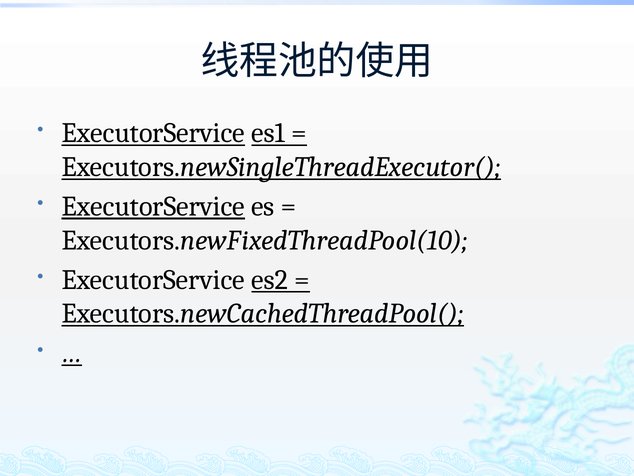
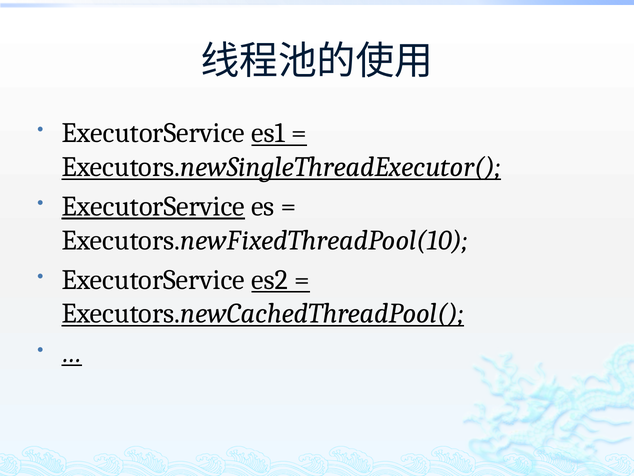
ExecutorService underline: present -> none (153, 133)
